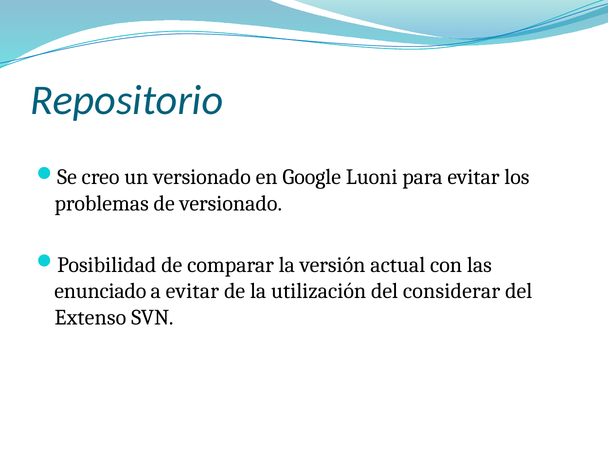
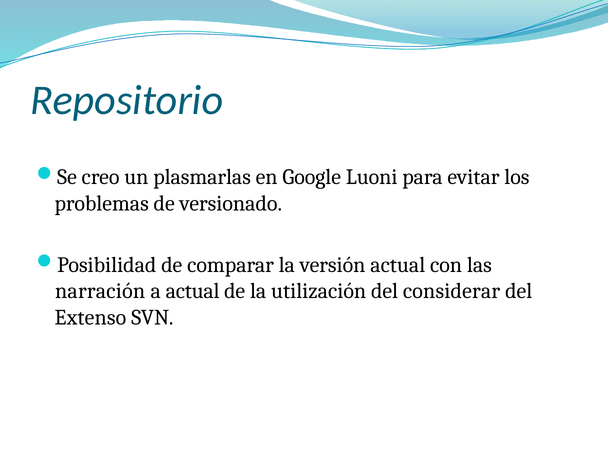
un versionado: versionado -> plasmarlas (202, 177)
enunciado: enunciado -> narración (100, 291)
a evitar: evitar -> actual (193, 291)
